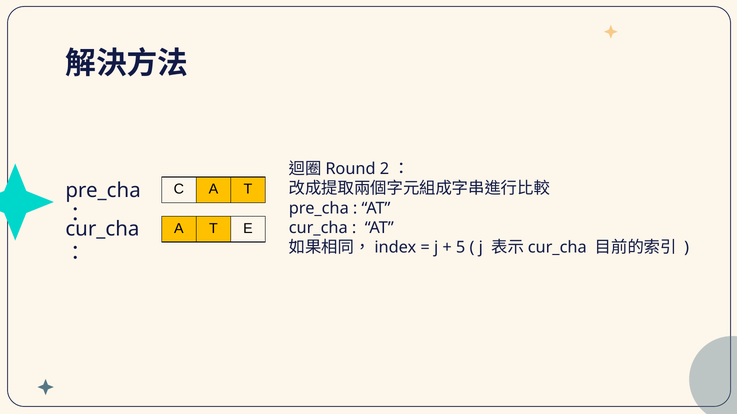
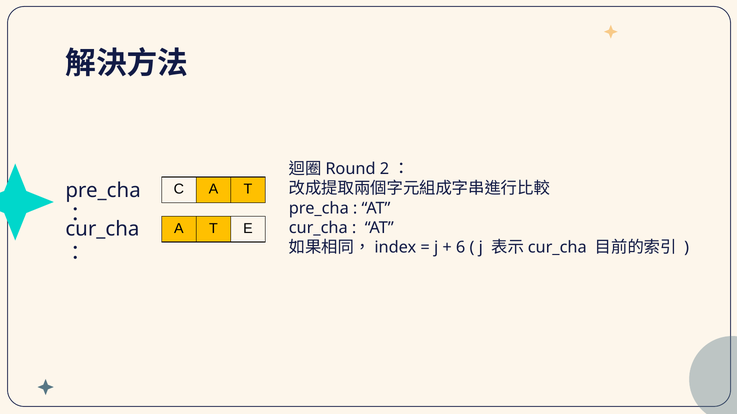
5: 5 -> 6 (461, 248)
